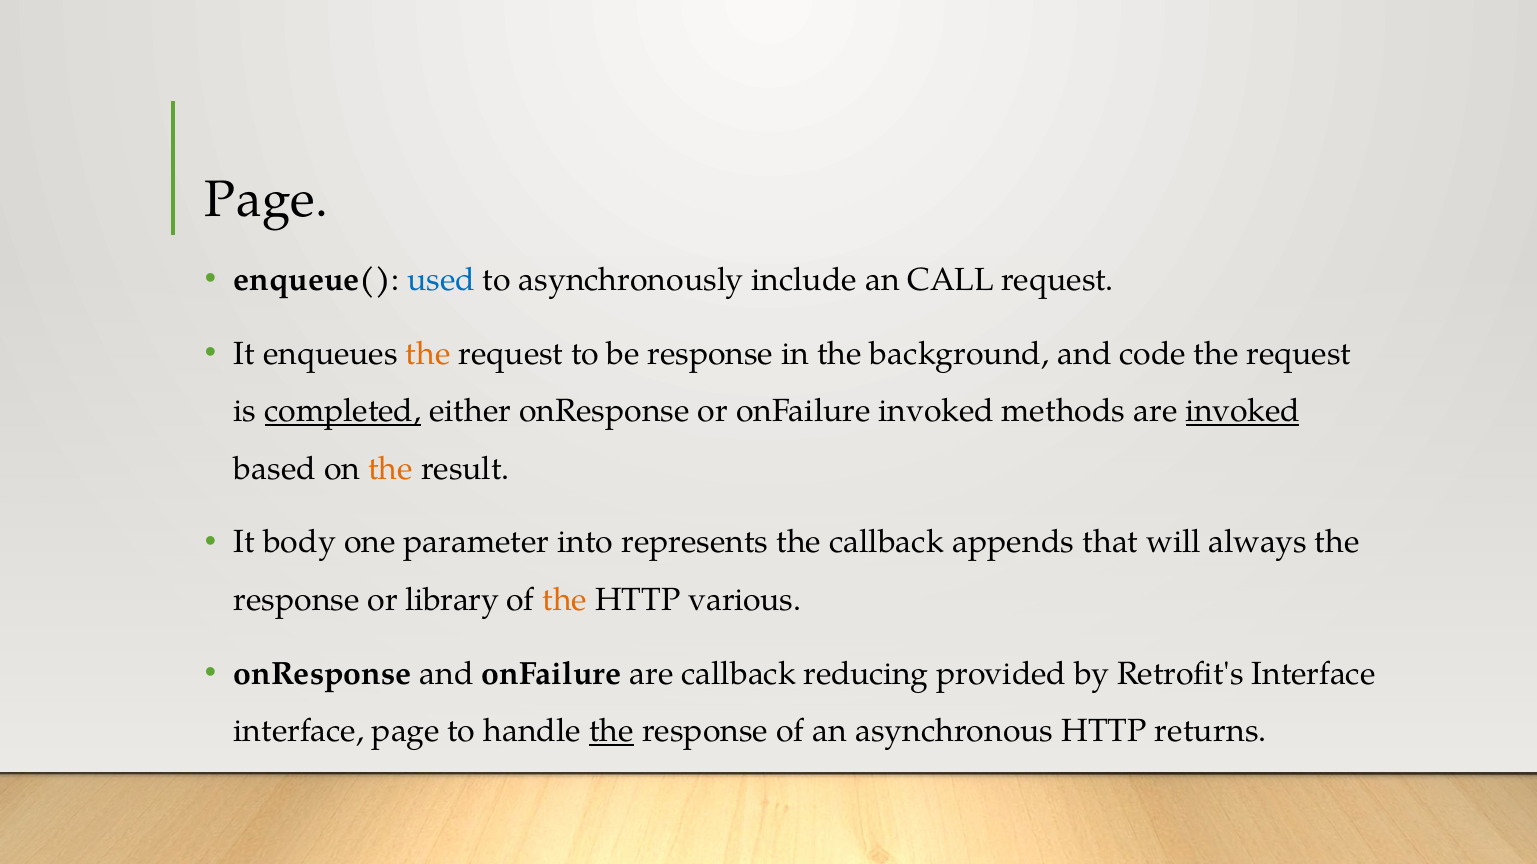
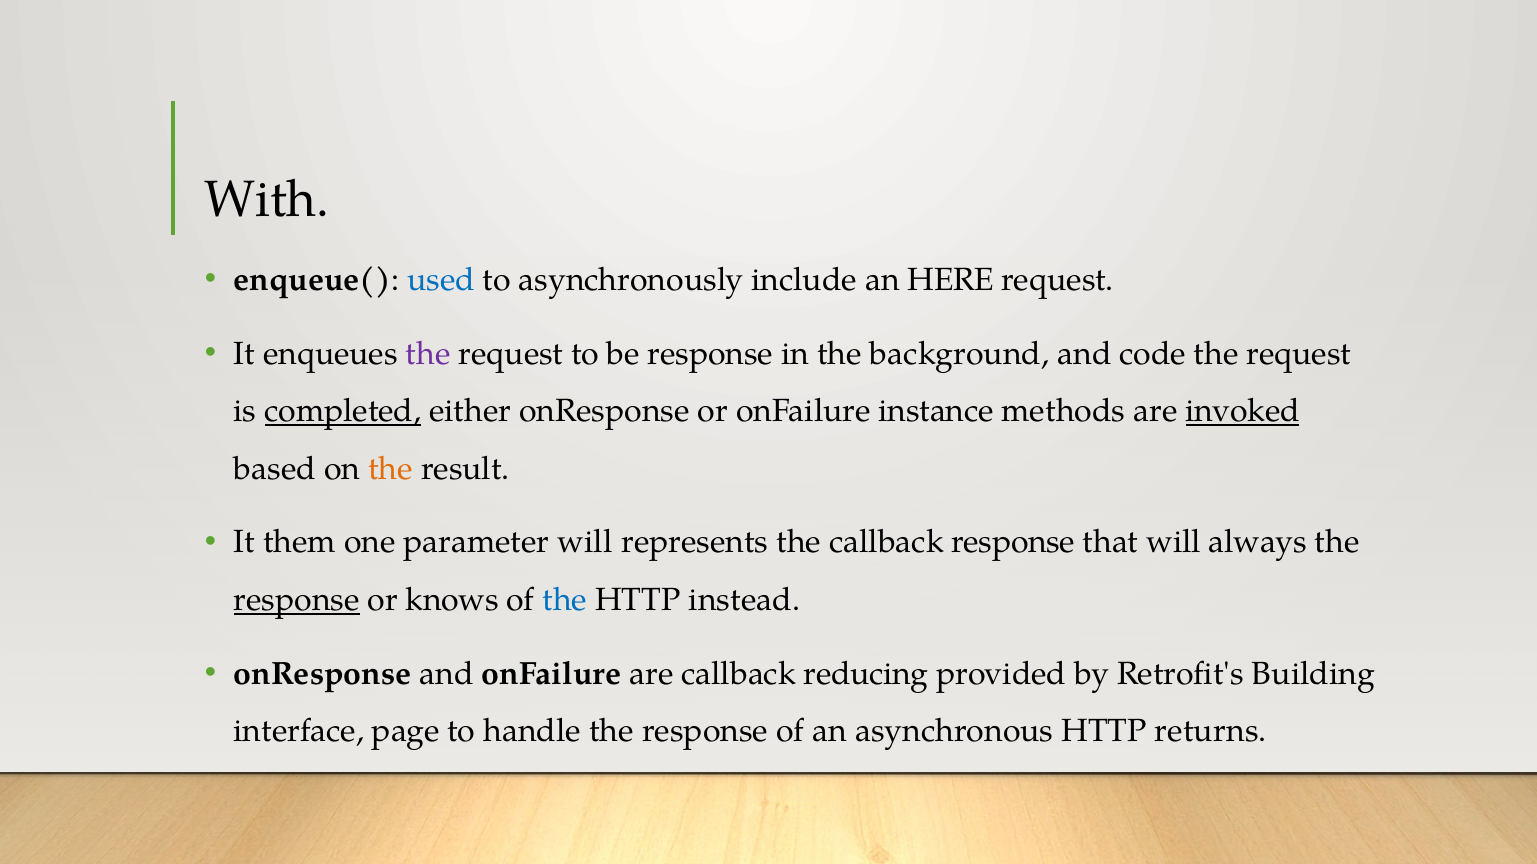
Page: Page -> With (267, 200)
CALL: CALL -> HERE (951, 280)
the colour: orange -> purple (428, 354)
onFailure invoked: invoked -> instance (936, 411)
body: body -> them (299, 543)
parameter into: into -> will (585, 543)
callback appends: appends -> response (1013, 543)
response underline: none -> present (297, 600)
library: library -> knows (452, 600)
the colour: orange -> blue (565, 600)
various: various -> instead (745, 600)
Retrofit's Interface: Interface -> Building (1314, 674)
the underline: present -> none (612, 732)
